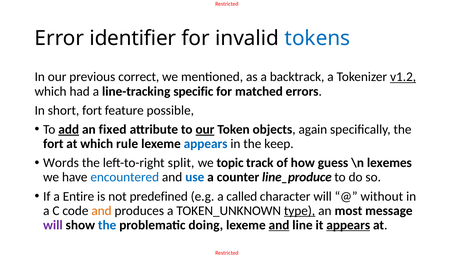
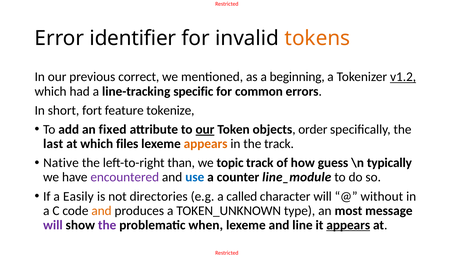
tokens colour: blue -> orange (317, 38)
backtrack: backtrack -> beginning (297, 77)
matched: matched -> common (259, 91)
possible: possible -> tokenize (170, 110)
add underline: present -> none (69, 129)
again: again -> order (313, 129)
fort: fort -> last (53, 143)
rule: rule -> files (127, 143)
appears colour: blue -> orange (206, 143)
the keep: keep -> track (279, 143)
Words: Words -> Native (61, 162)
split: split -> than (181, 162)
lexemes: lexemes -> typically (389, 162)
encountered colour: blue -> purple (125, 177)
line_produce: line_produce -> line_module (297, 177)
Entire: Entire -> Easily (78, 196)
predefined: predefined -> directories (159, 196)
type underline: present -> none (300, 210)
the colour: blue -> purple (107, 224)
doing: doing -> when (206, 224)
and underline: present -> none (279, 224)
